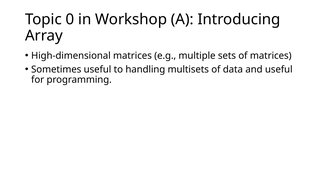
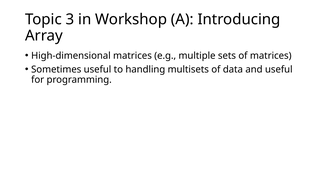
0: 0 -> 3 (70, 19)
